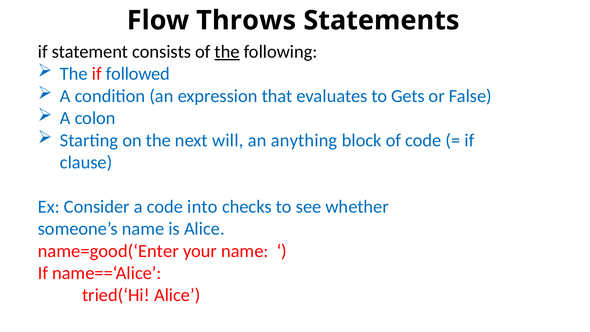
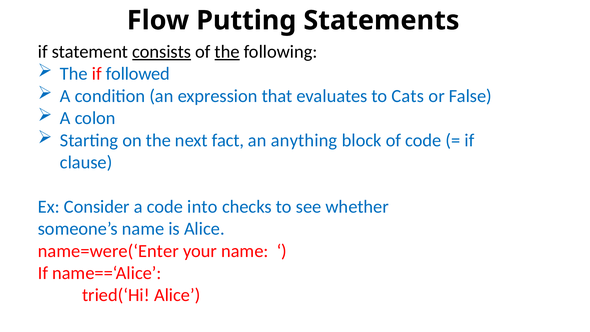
Throws: Throws -> Putting (246, 20)
consists underline: none -> present (162, 52)
Gets: Gets -> Cats (408, 96)
will: will -> fact (228, 140)
name=good(‘Enter: name=good(‘Enter -> name=were(‘Enter (108, 251)
